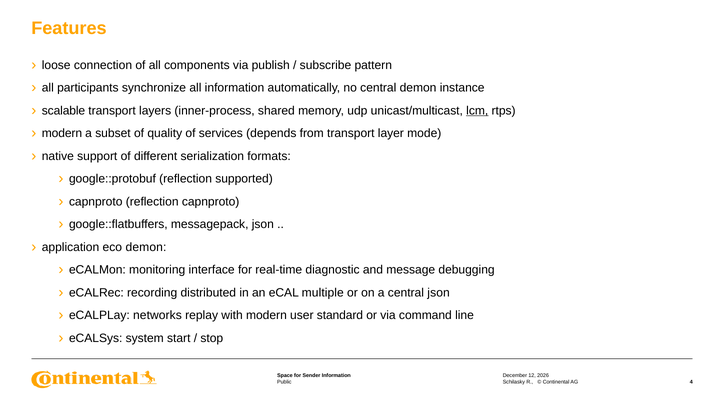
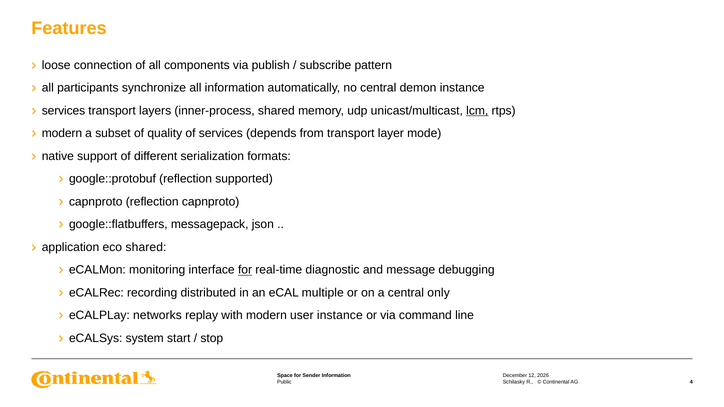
scalable: scalable -> services (64, 111)
eco demon: demon -> shared (146, 247)
for underline: none -> present (245, 270)
central json: json -> only (439, 293)
user standard: standard -> instance (340, 316)
